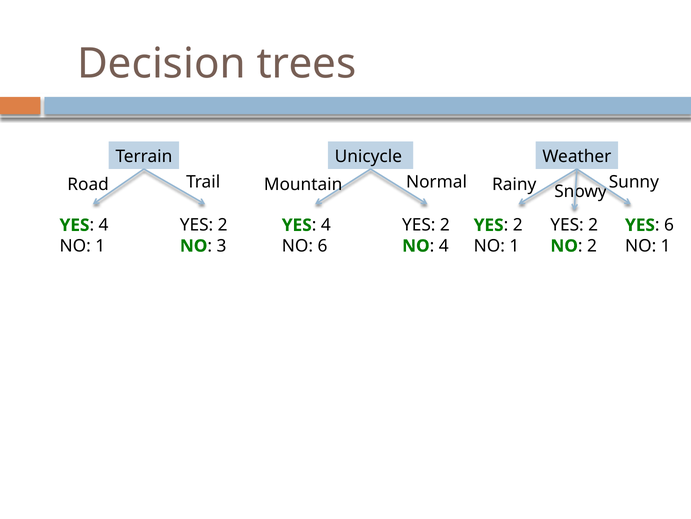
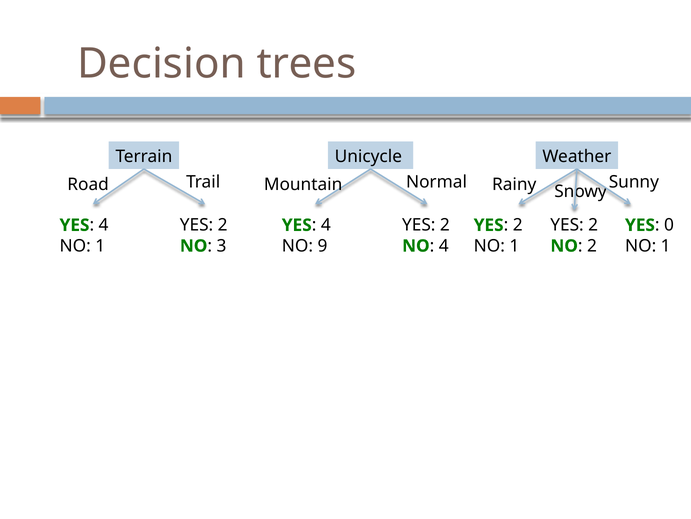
6: 6 -> 0 (669, 225)
NO 6: 6 -> 9 (322, 246)
